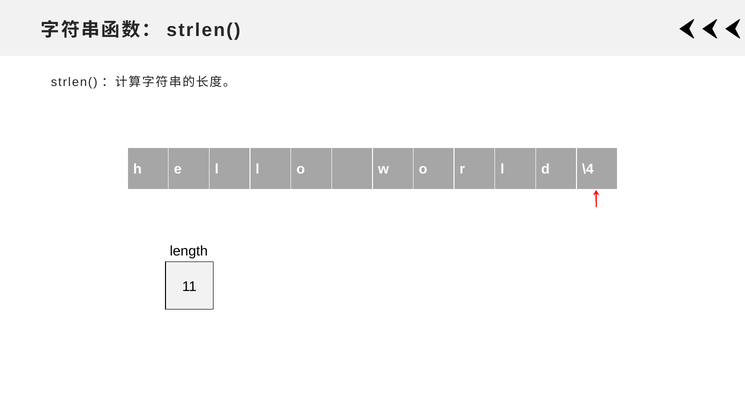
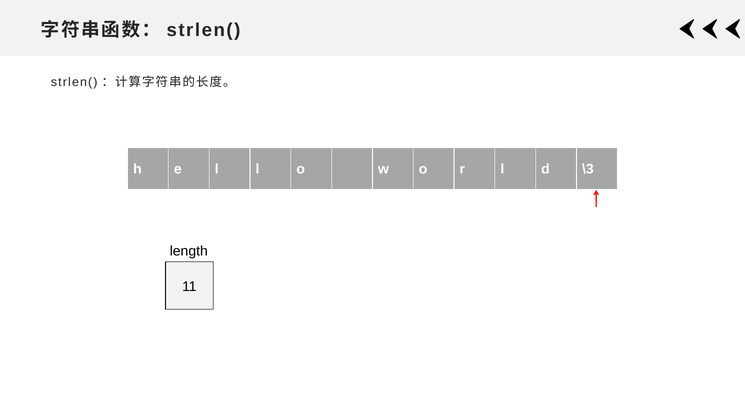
\4: \4 -> \3 (588, 169)
